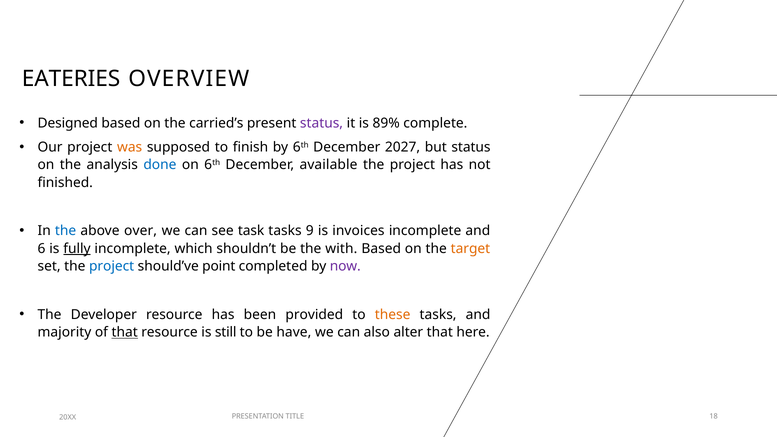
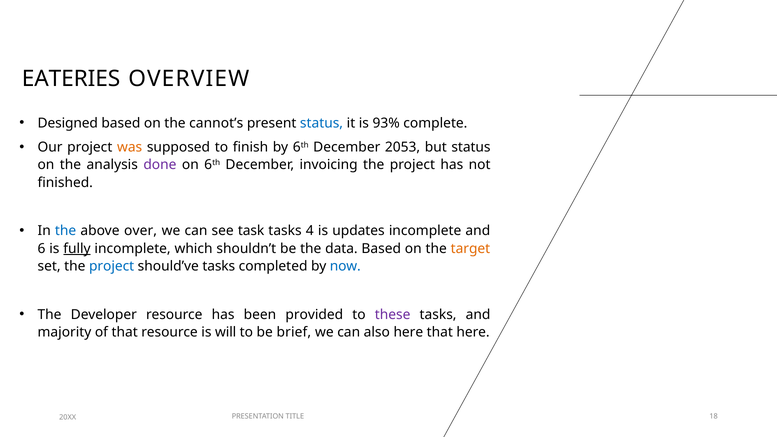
carried’s: carried’s -> cannot’s (216, 123)
status colour: purple -> blue (322, 123)
89%: 89% -> 93% (386, 123)
2027: 2027 -> 2053 (403, 147)
done colour: blue -> purple (160, 165)
available: available -> invoicing (329, 165)
9: 9 -> 4 (310, 231)
invoices: invoices -> updates (358, 231)
with: with -> data (341, 249)
should’ve point: point -> tasks (219, 266)
now colour: purple -> blue (345, 266)
these colour: orange -> purple (393, 315)
that underline: present -> none (125, 332)
still: still -> will (226, 332)
have: have -> brief (294, 332)
also alter: alter -> here (408, 332)
